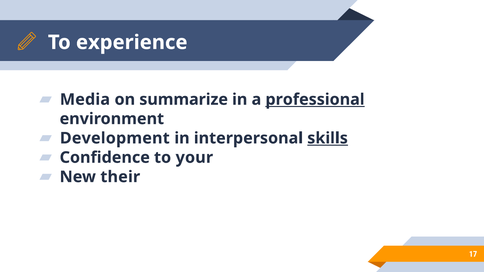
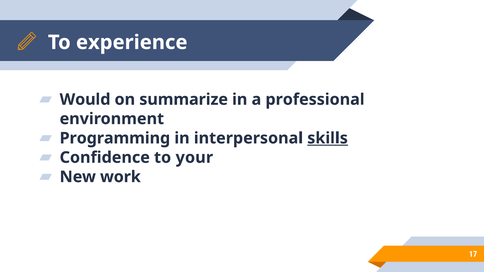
Media: Media -> Would (85, 100)
professional underline: present -> none (315, 100)
Development: Development -> Programming (115, 138)
their: their -> work (120, 177)
